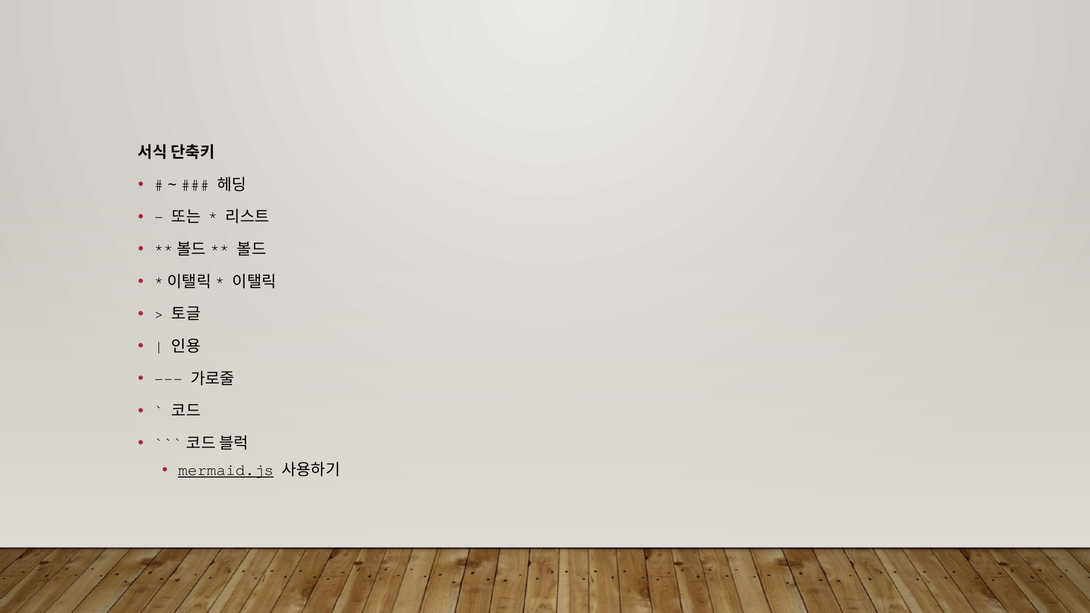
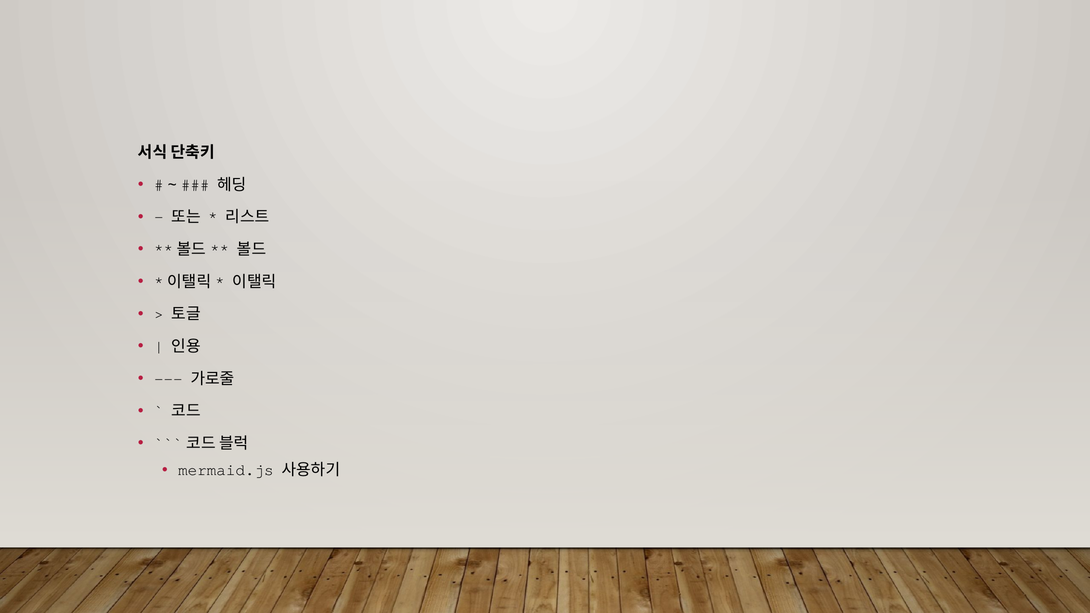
mermaid.js underline: present -> none (226, 470)
